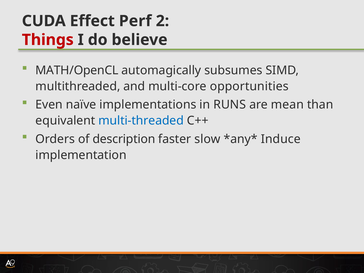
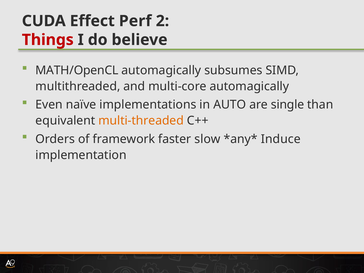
multi-core opportunities: opportunities -> automagically (249, 86)
RUNS: RUNS -> AUTO (230, 105)
mean: mean -> single (287, 105)
multi-threaded colour: blue -> orange (141, 121)
description: description -> framework (124, 139)
